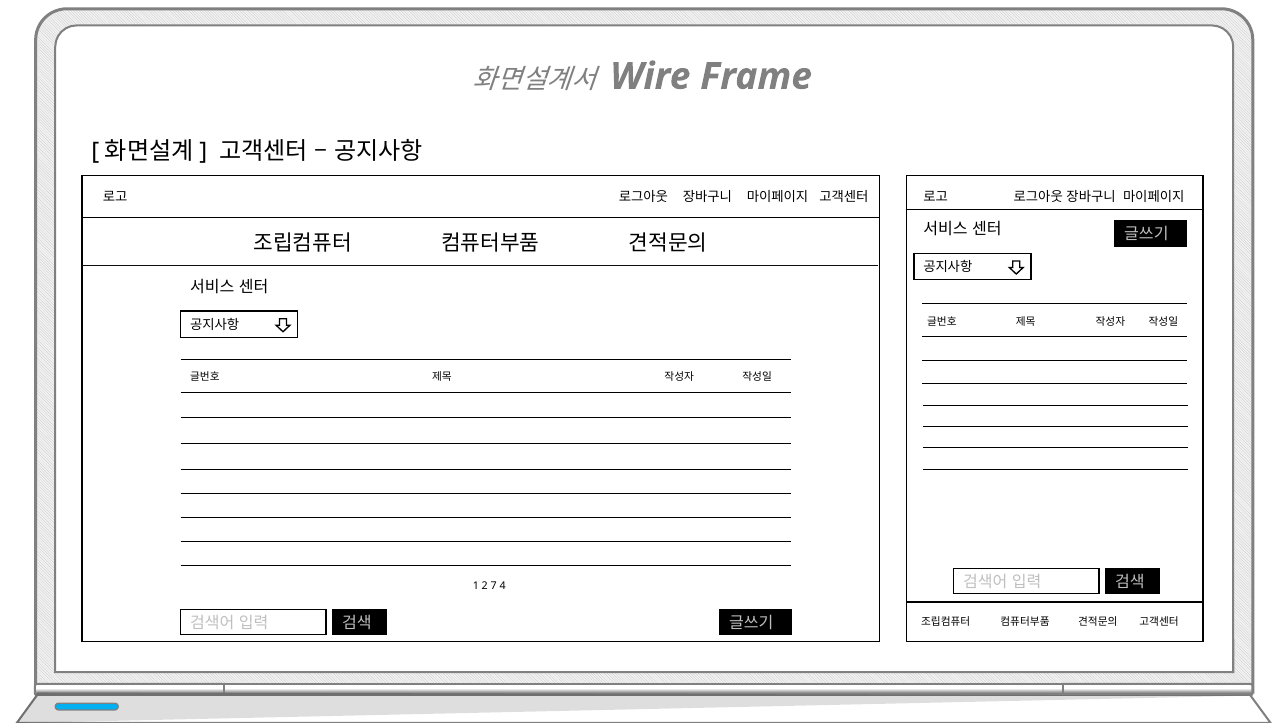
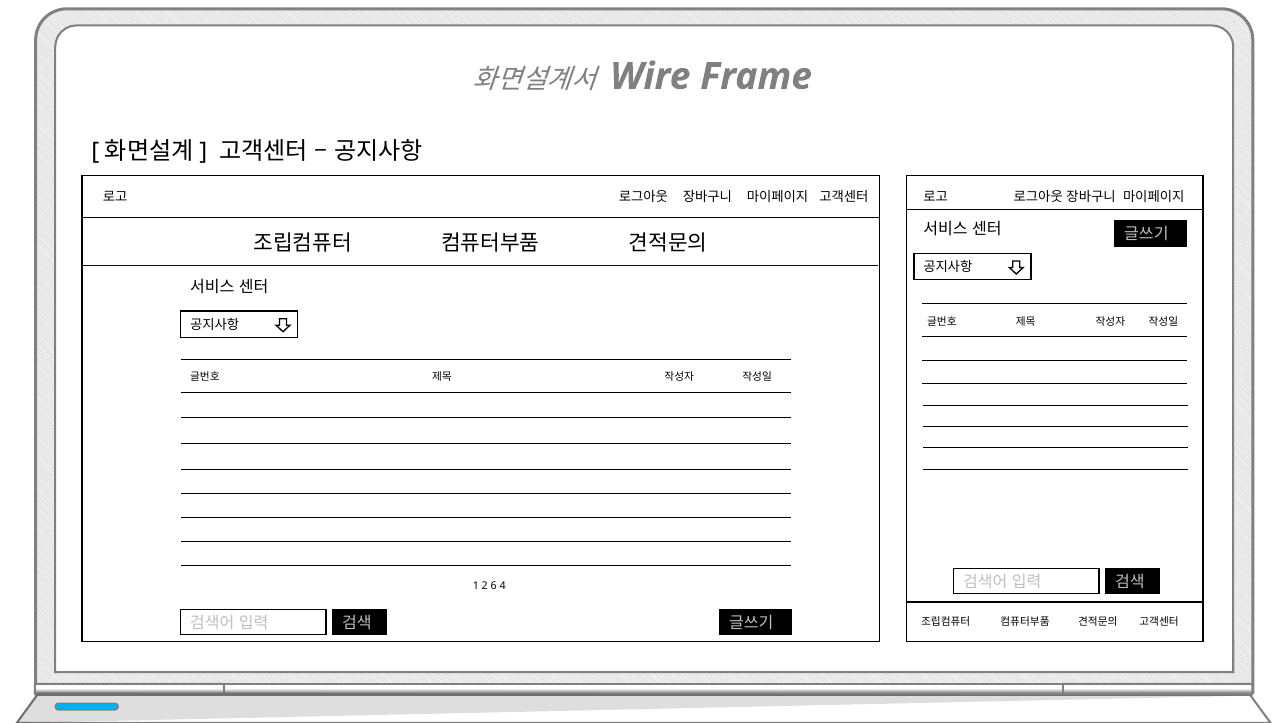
7: 7 -> 6 (494, 586)
